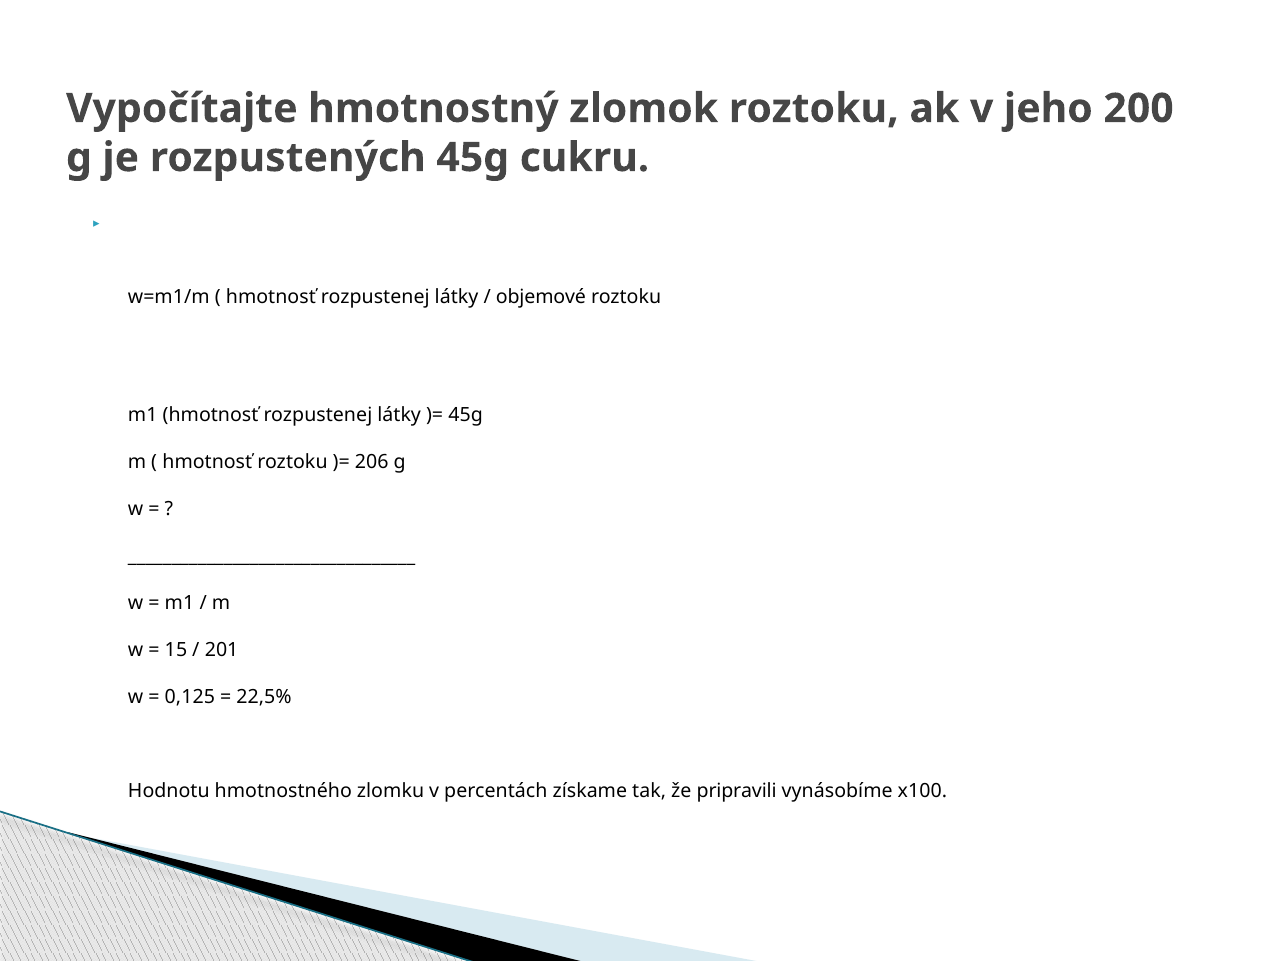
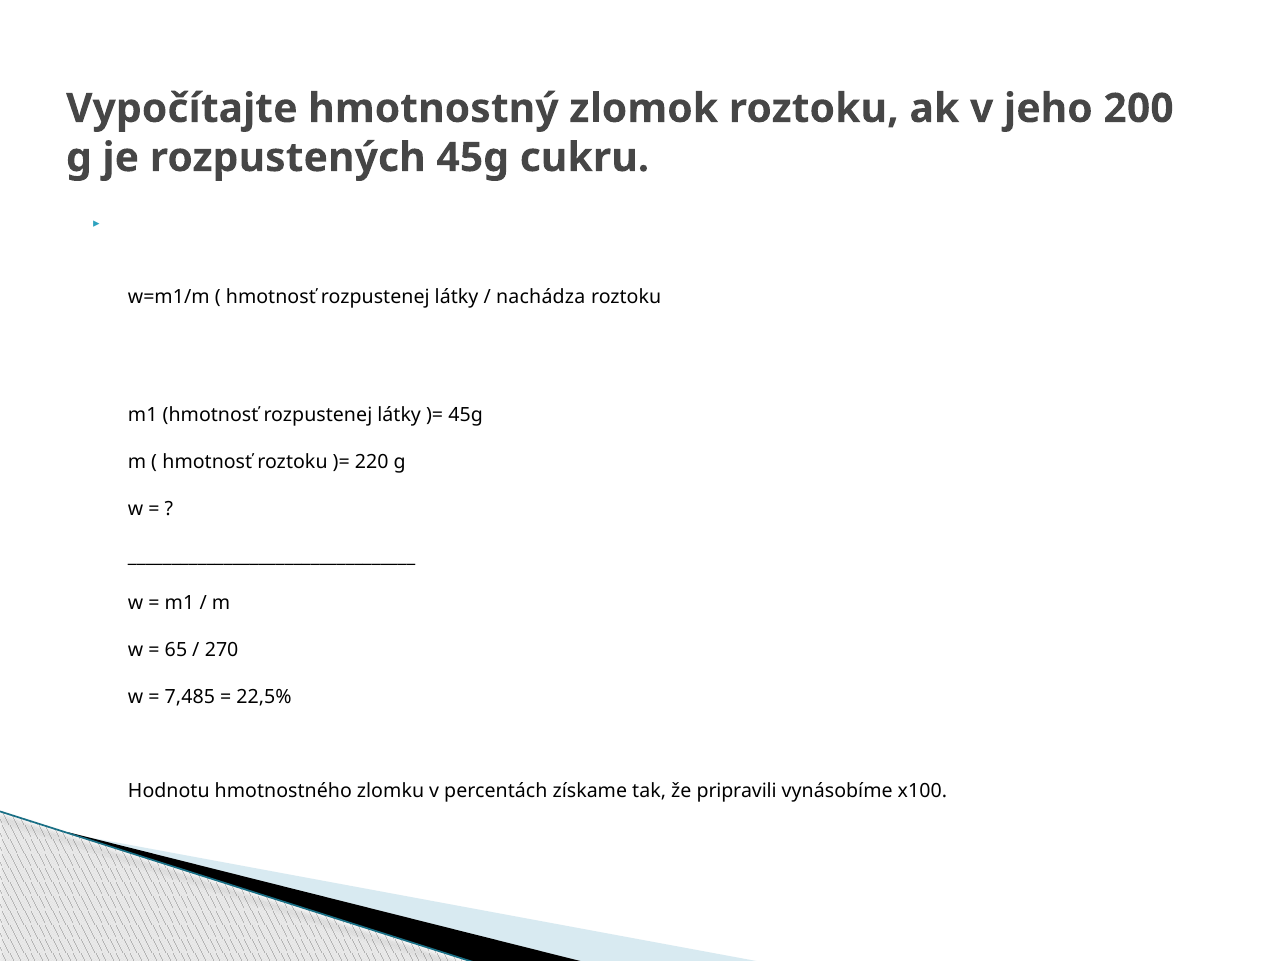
objemové: objemové -> nachádza (541, 298)
206: 206 -> 220 (372, 462)
15: 15 -> 65 (176, 650)
201: 201 -> 270 (222, 650)
0,125: 0,125 -> 7,485 (190, 698)
